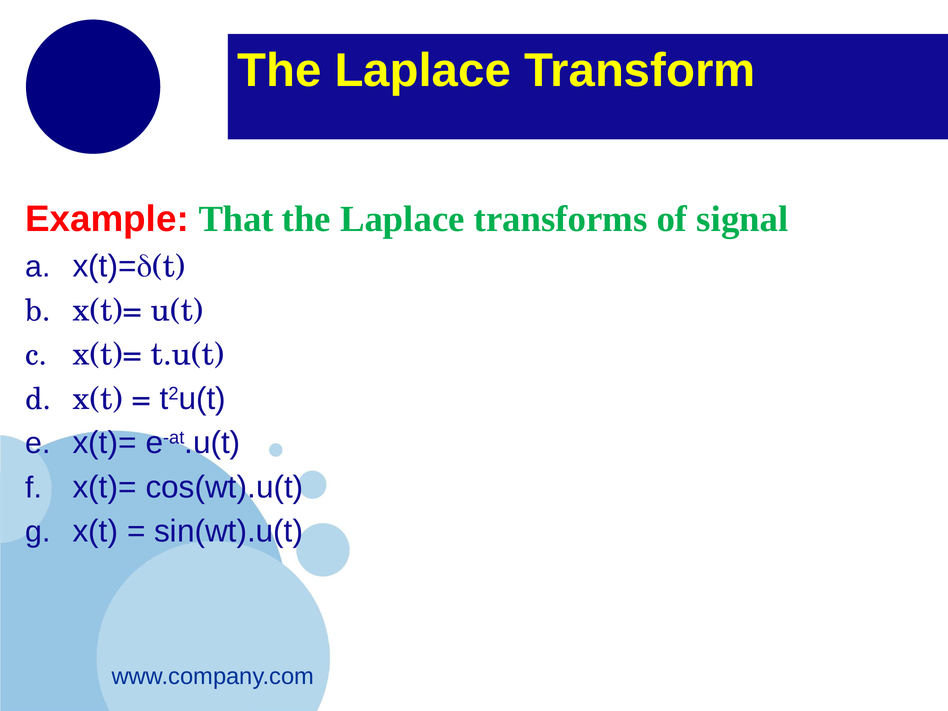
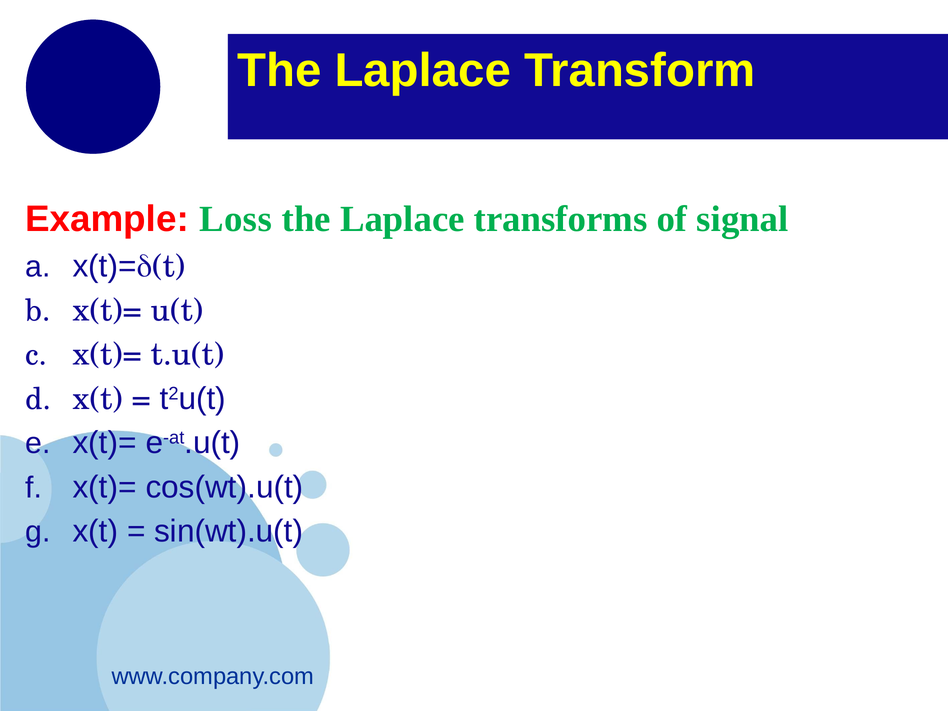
That: That -> Loss (236, 219)
